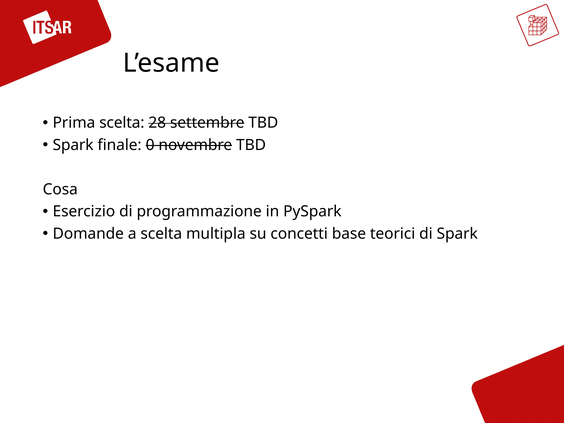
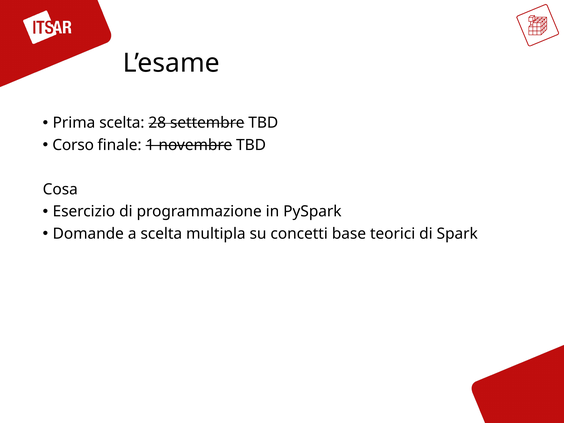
Spark: Spark -> Corso (73, 145)
0: 0 -> 1 (150, 145)
